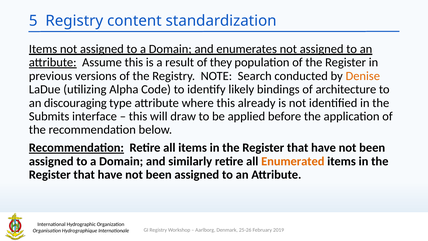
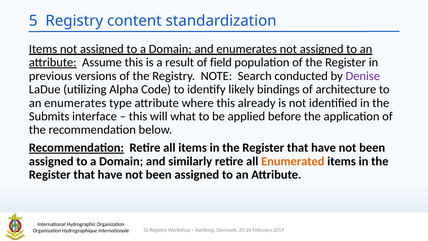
they: they -> field (221, 62)
Denise colour: orange -> purple (363, 76)
an discouraging: discouraging -> enumerates (75, 103)
draw: draw -> what (183, 116)
